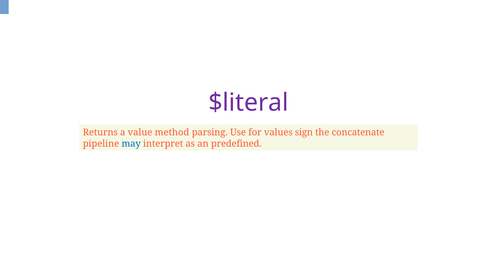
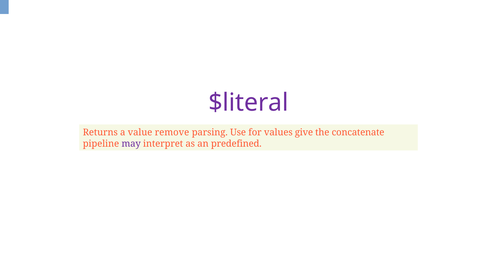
method: method -> remove (172, 132)
sign: sign -> give (304, 132)
may colour: blue -> purple (131, 143)
